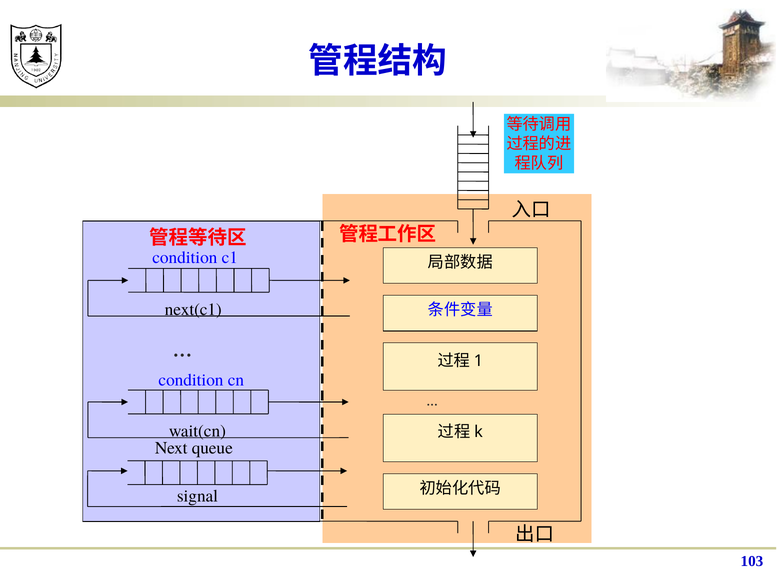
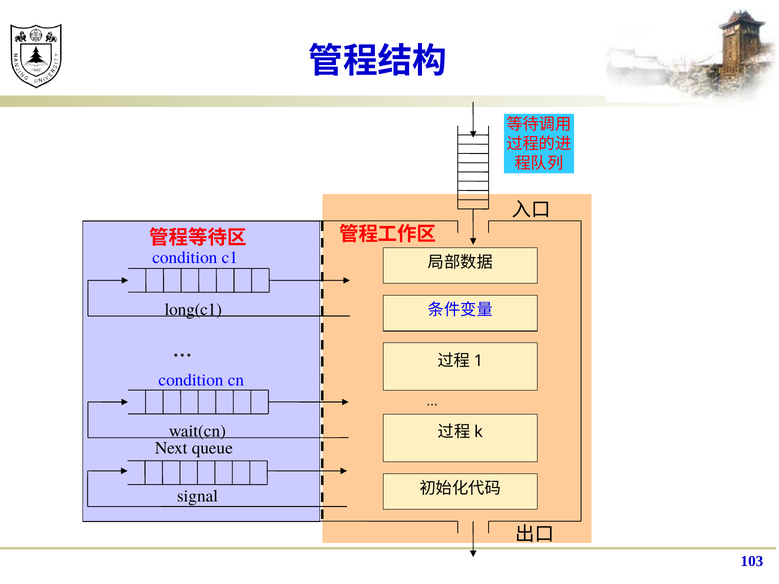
next(c1: next(c1 -> long(c1 (193, 310)
